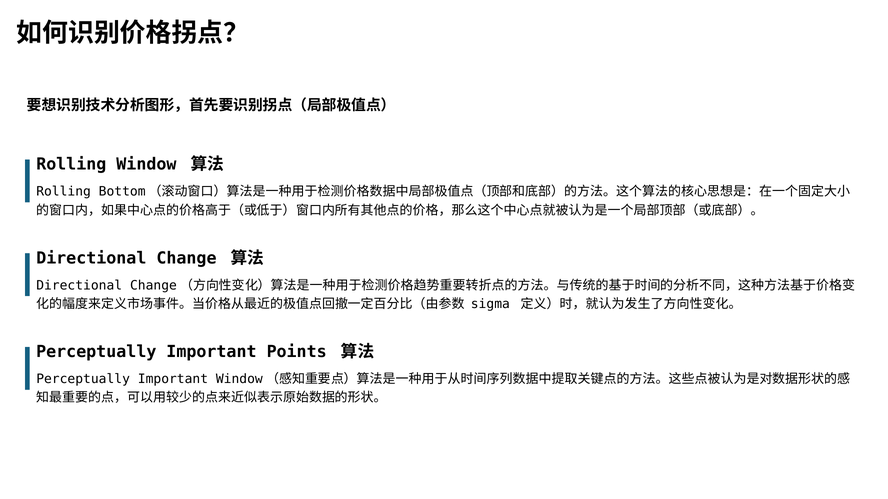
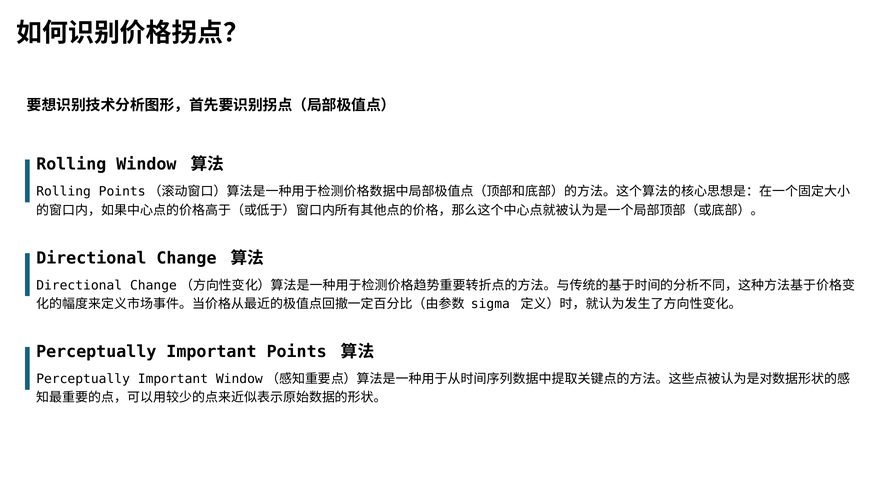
Rolling Bottom: Bottom -> Points (122, 192)
